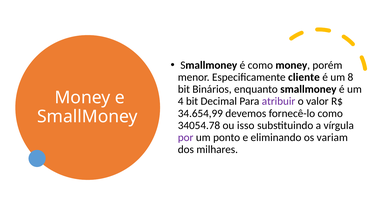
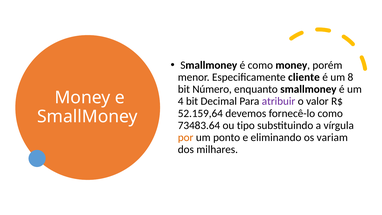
Binários: Binários -> Número (212, 89)
34.654,99: 34.654,99 -> 52.159,64 (200, 113)
34054.78: 34054.78 -> 73483.64 (199, 125)
isso: isso -> tipo (246, 125)
por colour: purple -> orange (186, 137)
